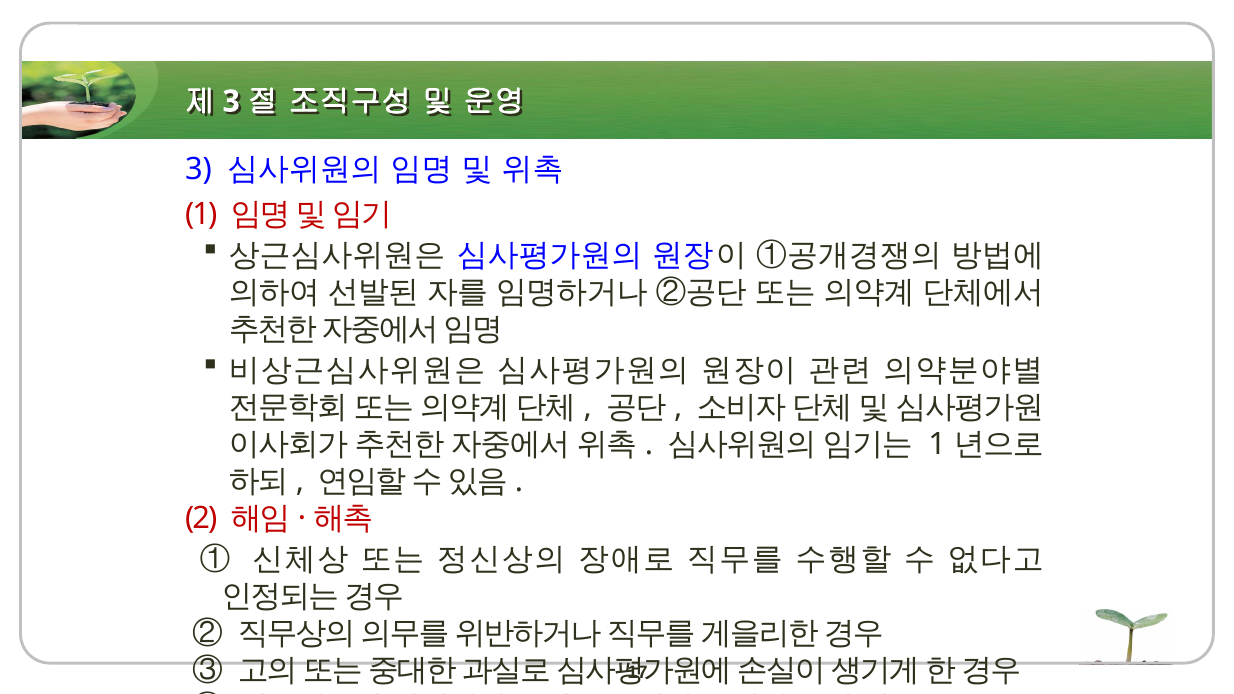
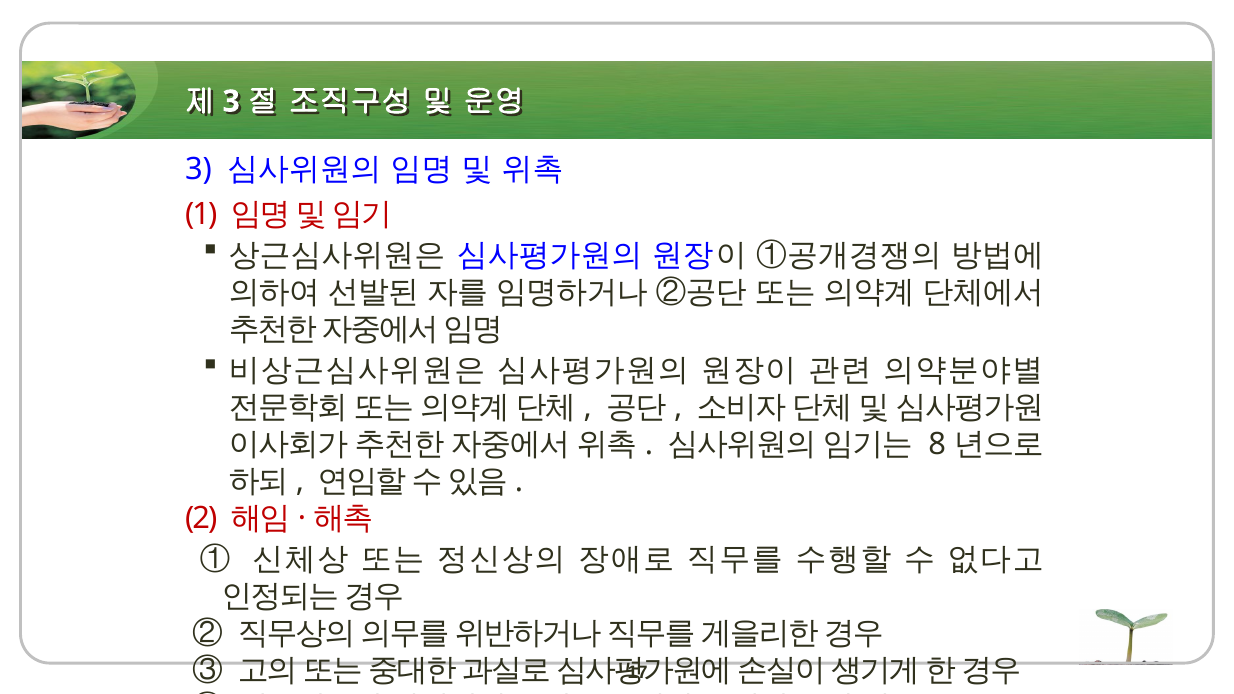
1: 1 -> 8 (937, 444)
